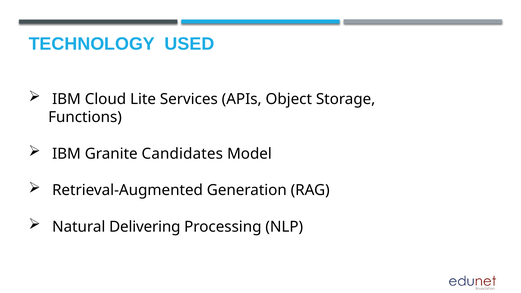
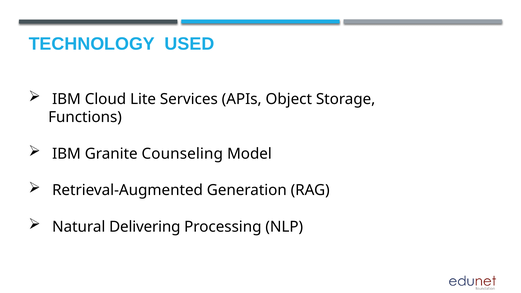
Candidates: Candidates -> Counseling (182, 154)
